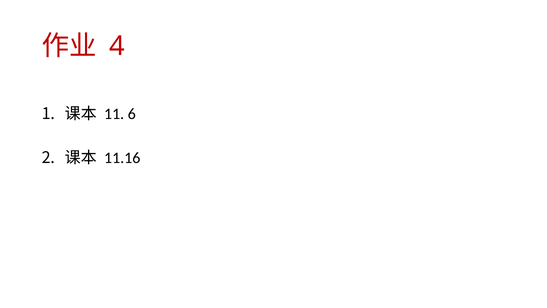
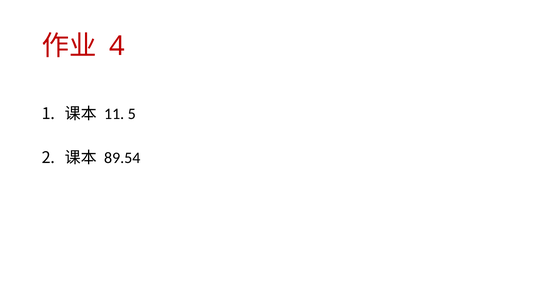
6: 6 -> 5 (132, 114)
11.16: 11.16 -> 89.54 (122, 158)
